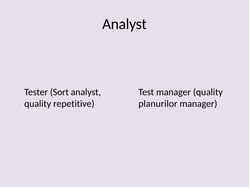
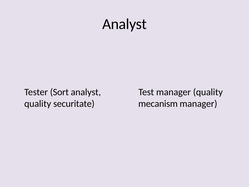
repetitive: repetitive -> securitate (74, 104)
planurilor: planurilor -> mecanism (158, 104)
